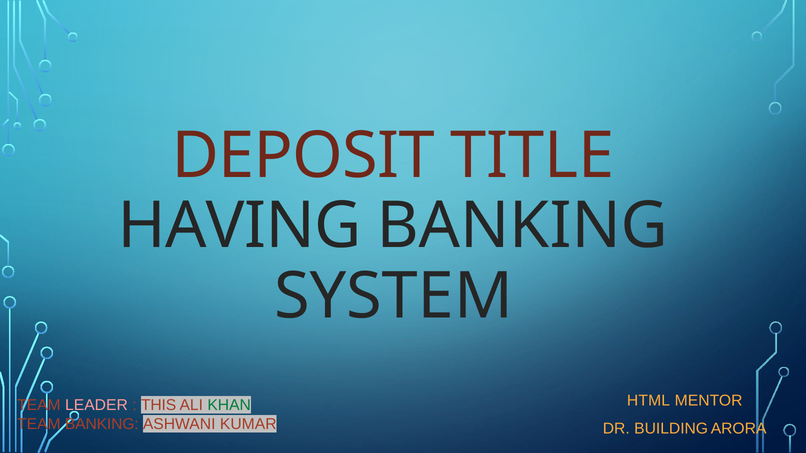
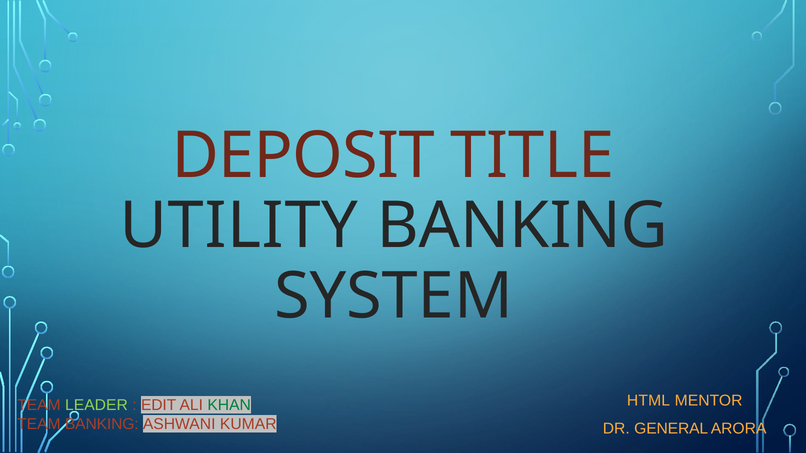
HAVING: HAVING -> UTILITY (239, 226)
LEADER colour: pink -> light green (96, 405)
THIS: THIS -> EDIT (159, 405)
BUILDING: BUILDING -> GENERAL (671, 429)
